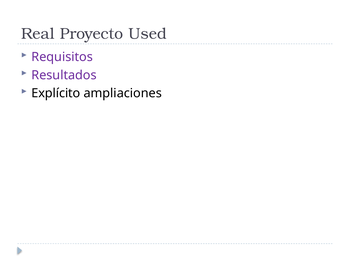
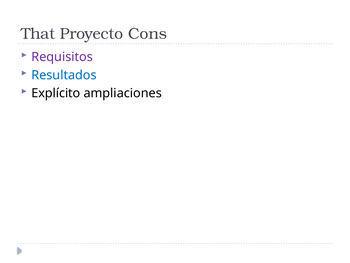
Real: Real -> That (38, 34)
Used: Used -> Cons (148, 34)
Resultados colour: purple -> blue (64, 75)
